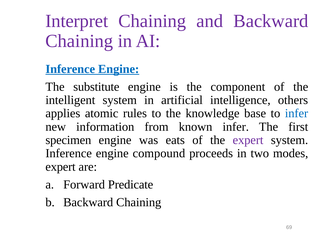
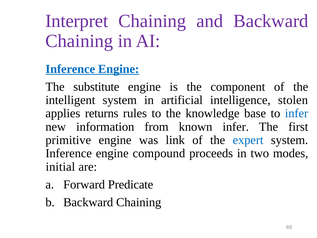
others: others -> stolen (293, 100)
atomic: atomic -> returns (102, 113)
specimen: specimen -> primitive (68, 140)
eats: eats -> link (175, 140)
expert colour: purple -> blue (248, 140)
expert: expert -> initial (60, 167)
